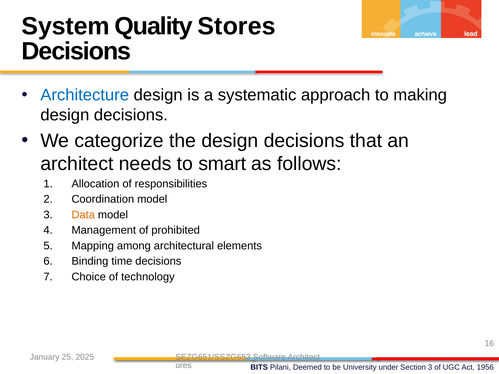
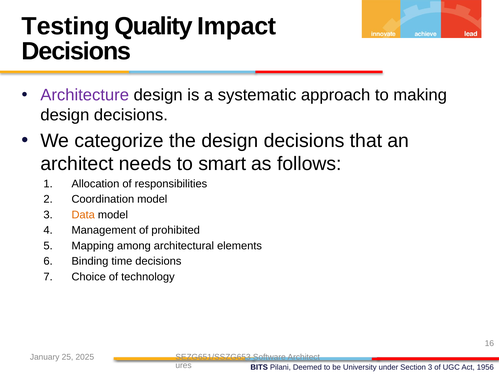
System: System -> Testing (66, 26)
Stores: Stores -> Impact (237, 26)
Architecture colour: blue -> purple (85, 95)
